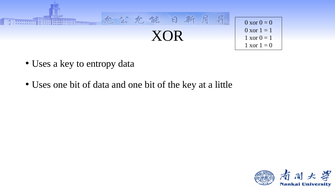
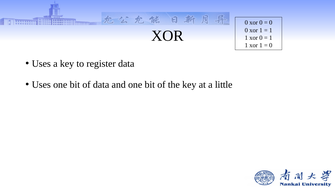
entropy: entropy -> register (101, 64)
